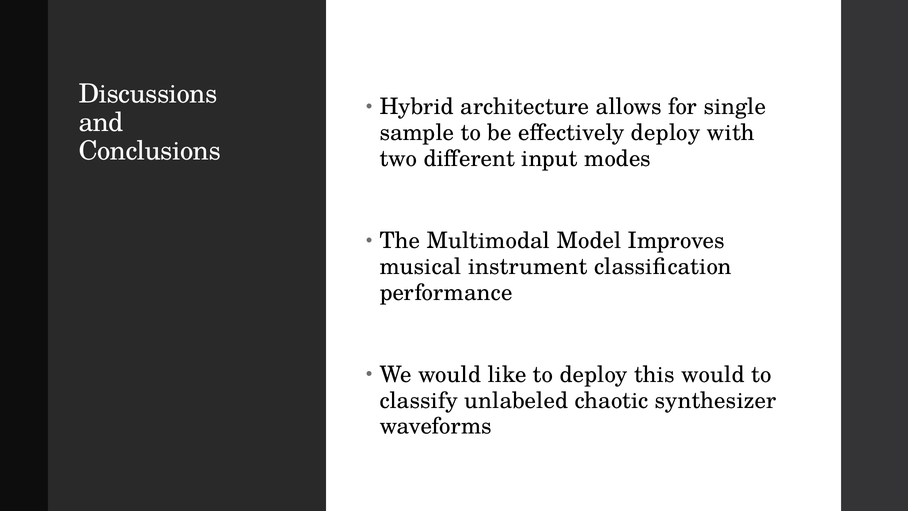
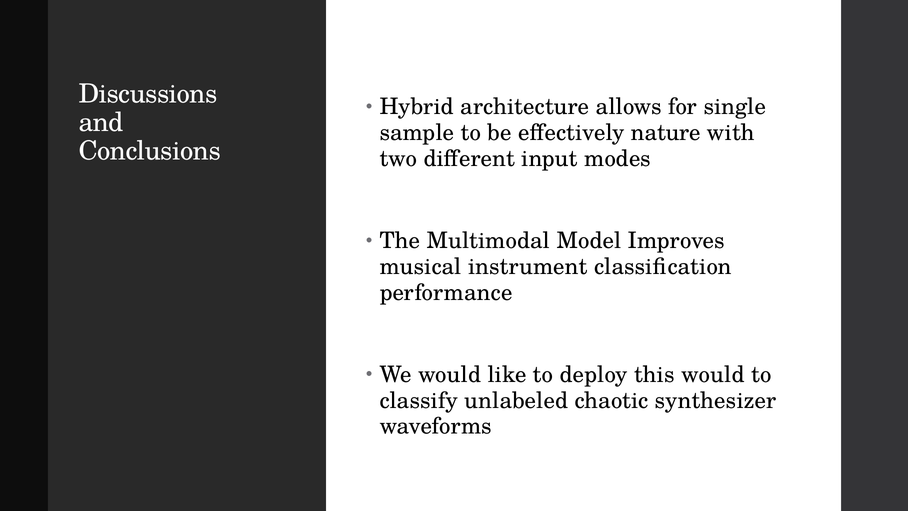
effectively deploy: deploy -> nature (666, 133)
